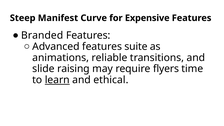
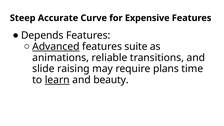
Manifest: Manifest -> Accurate (58, 18)
Branded: Branded -> Depends (42, 35)
Advanced underline: none -> present (56, 47)
flyers: flyers -> plans (166, 69)
ethical: ethical -> beauty (111, 80)
